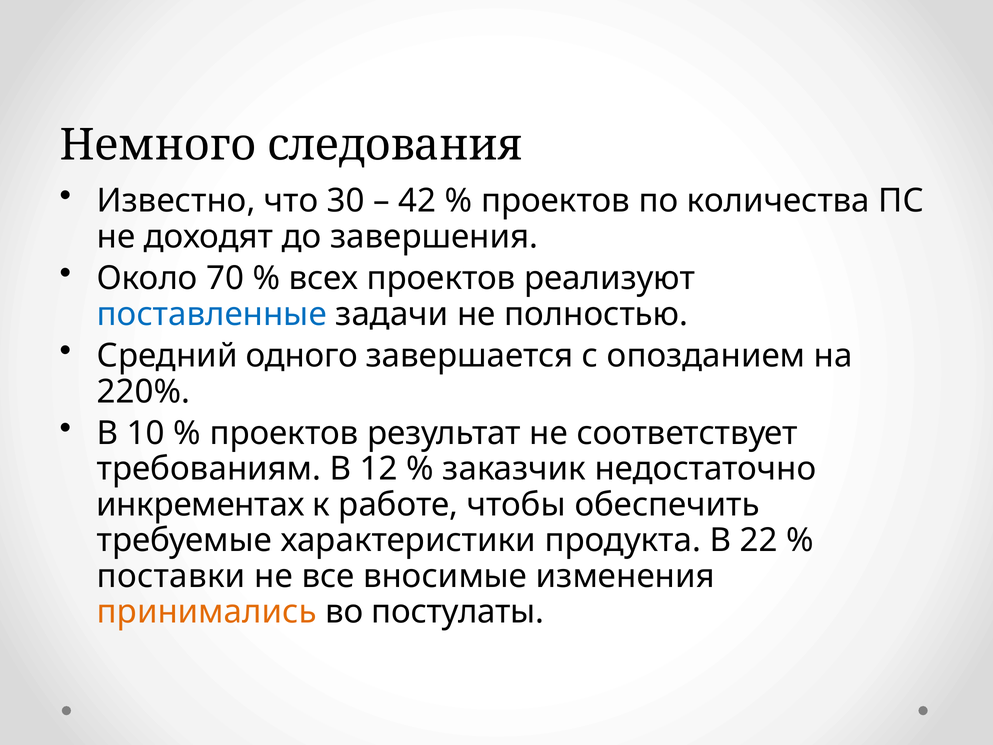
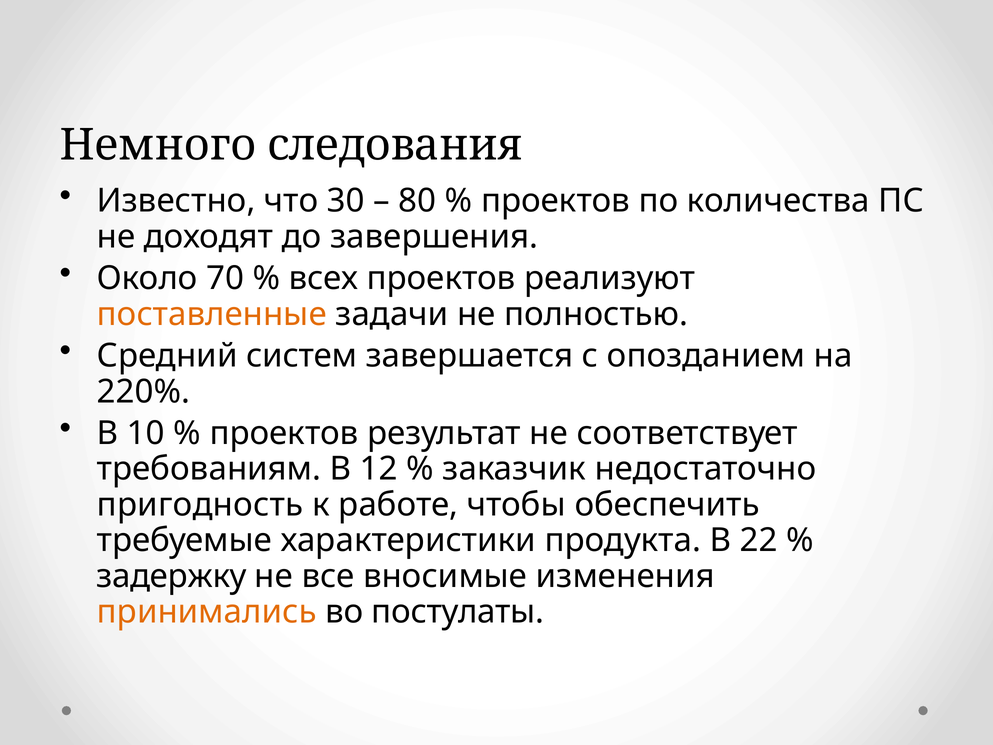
42: 42 -> 80 (417, 201)
поставленные colour: blue -> orange (212, 314)
одного: одного -> систем (302, 356)
инкрементах: инкрементах -> пригодность (200, 505)
поставки: поставки -> задержку (171, 576)
